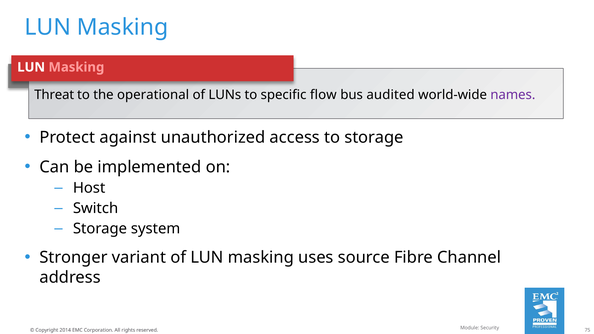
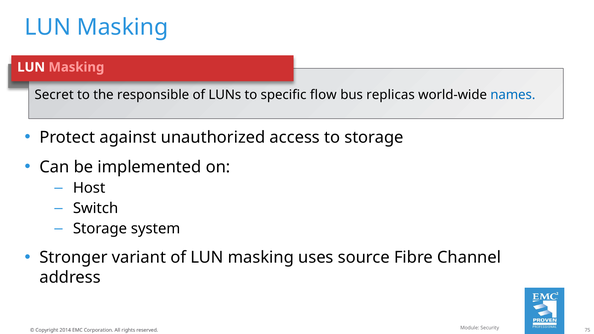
Threat: Threat -> Secret (54, 95)
operational: operational -> responsible (153, 95)
audited: audited -> replicas (391, 95)
names colour: purple -> blue (513, 95)
